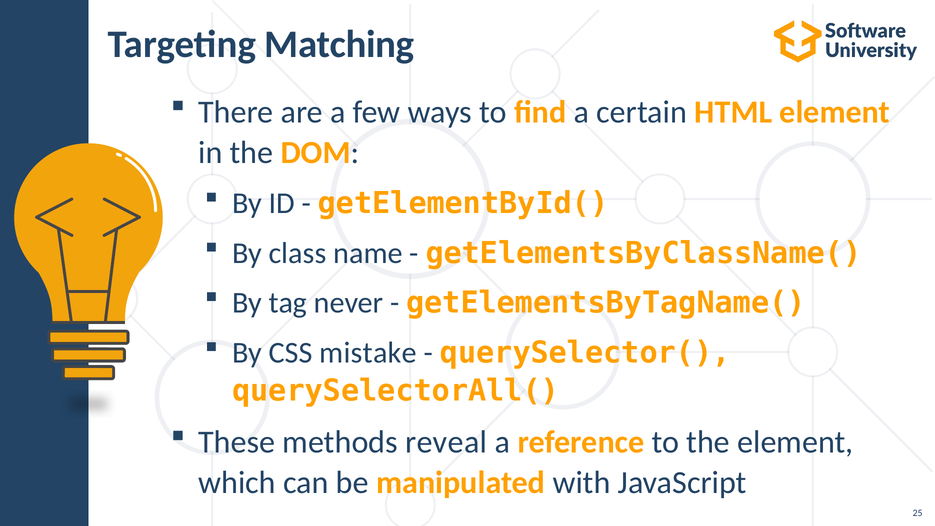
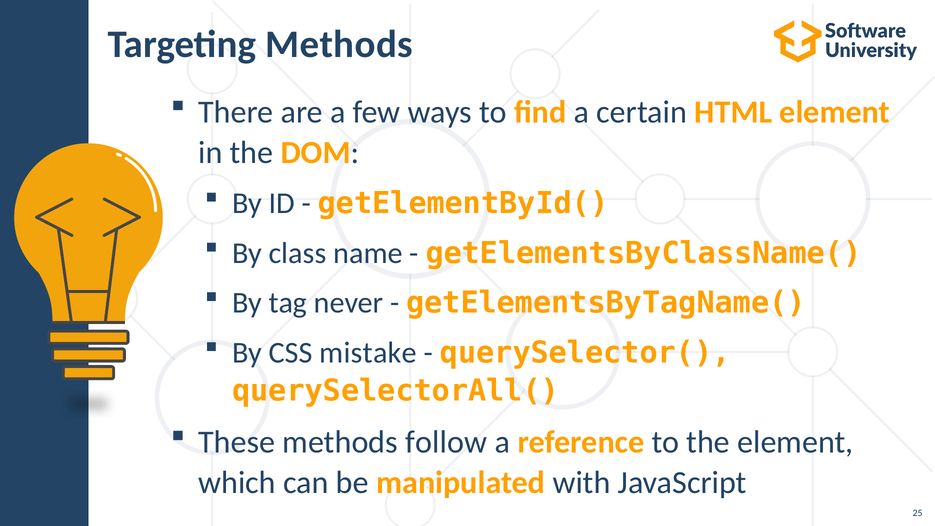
Targeting Matching: Matching -> Methods (339, 44)
reveal: reveal -> follow (446, 442)
